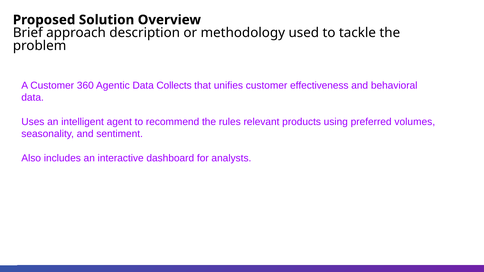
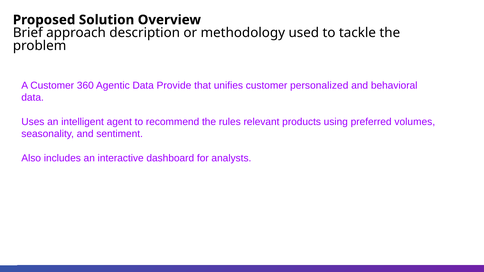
Collects: Collects -> Provide (174, 86)
effectiveness: effectiveness -> personalized (319, 86)
